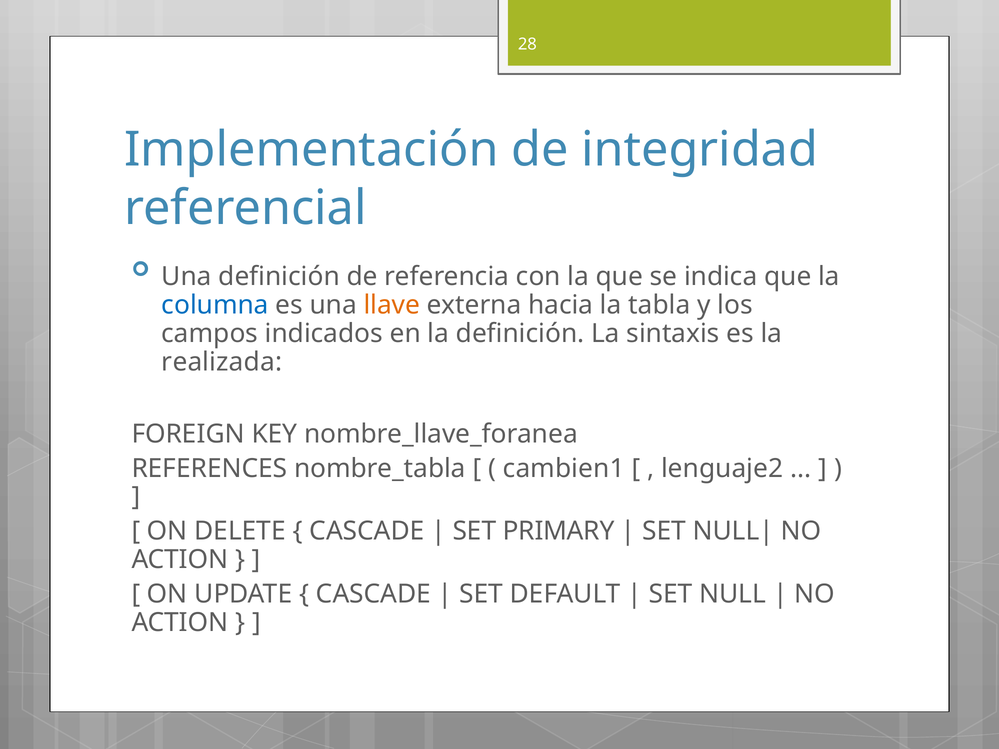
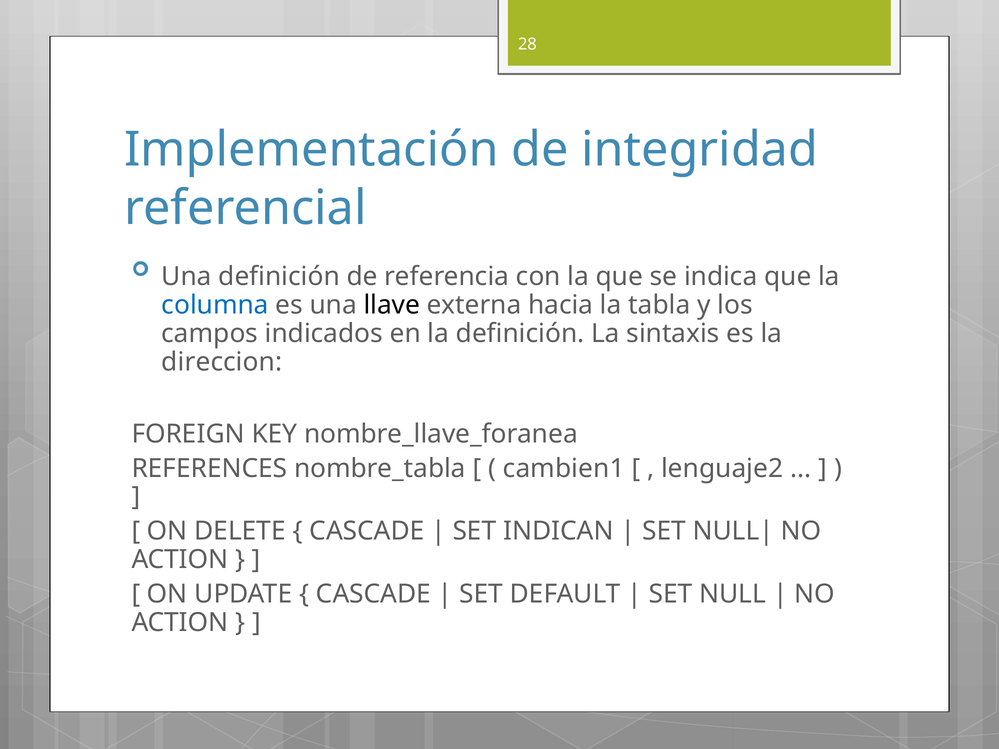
llave colour: orange -> black (392, 305)
realizada: realizada -> direccion (222, 362)
PRIMARY: PRIMARY -> INDICAN (558, 531)
